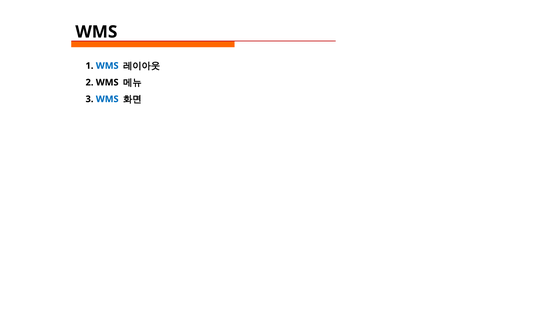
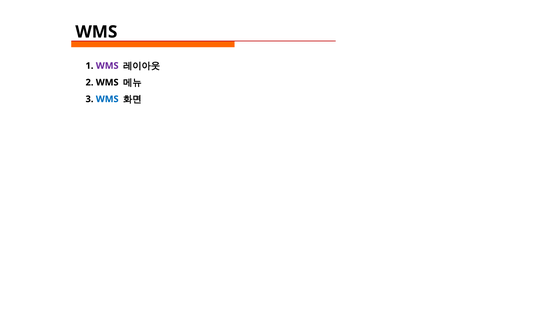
WMS colour: blue -> purple (107, 66)
